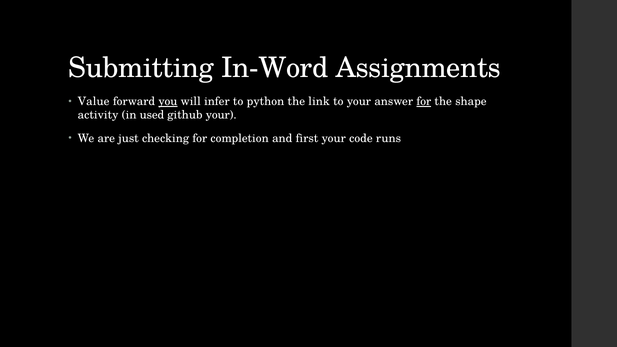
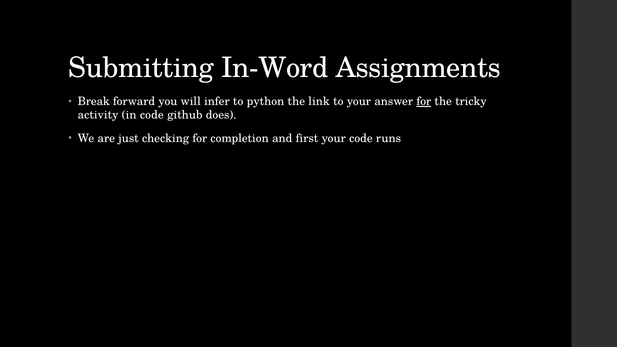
Value: Value -> Break (94, 102)
you underline: present -> none (168, 102)
shape: shape -> tricky (471, 102)
in used: used -> code (152, 115)
github your: your -> does (221, 115)
